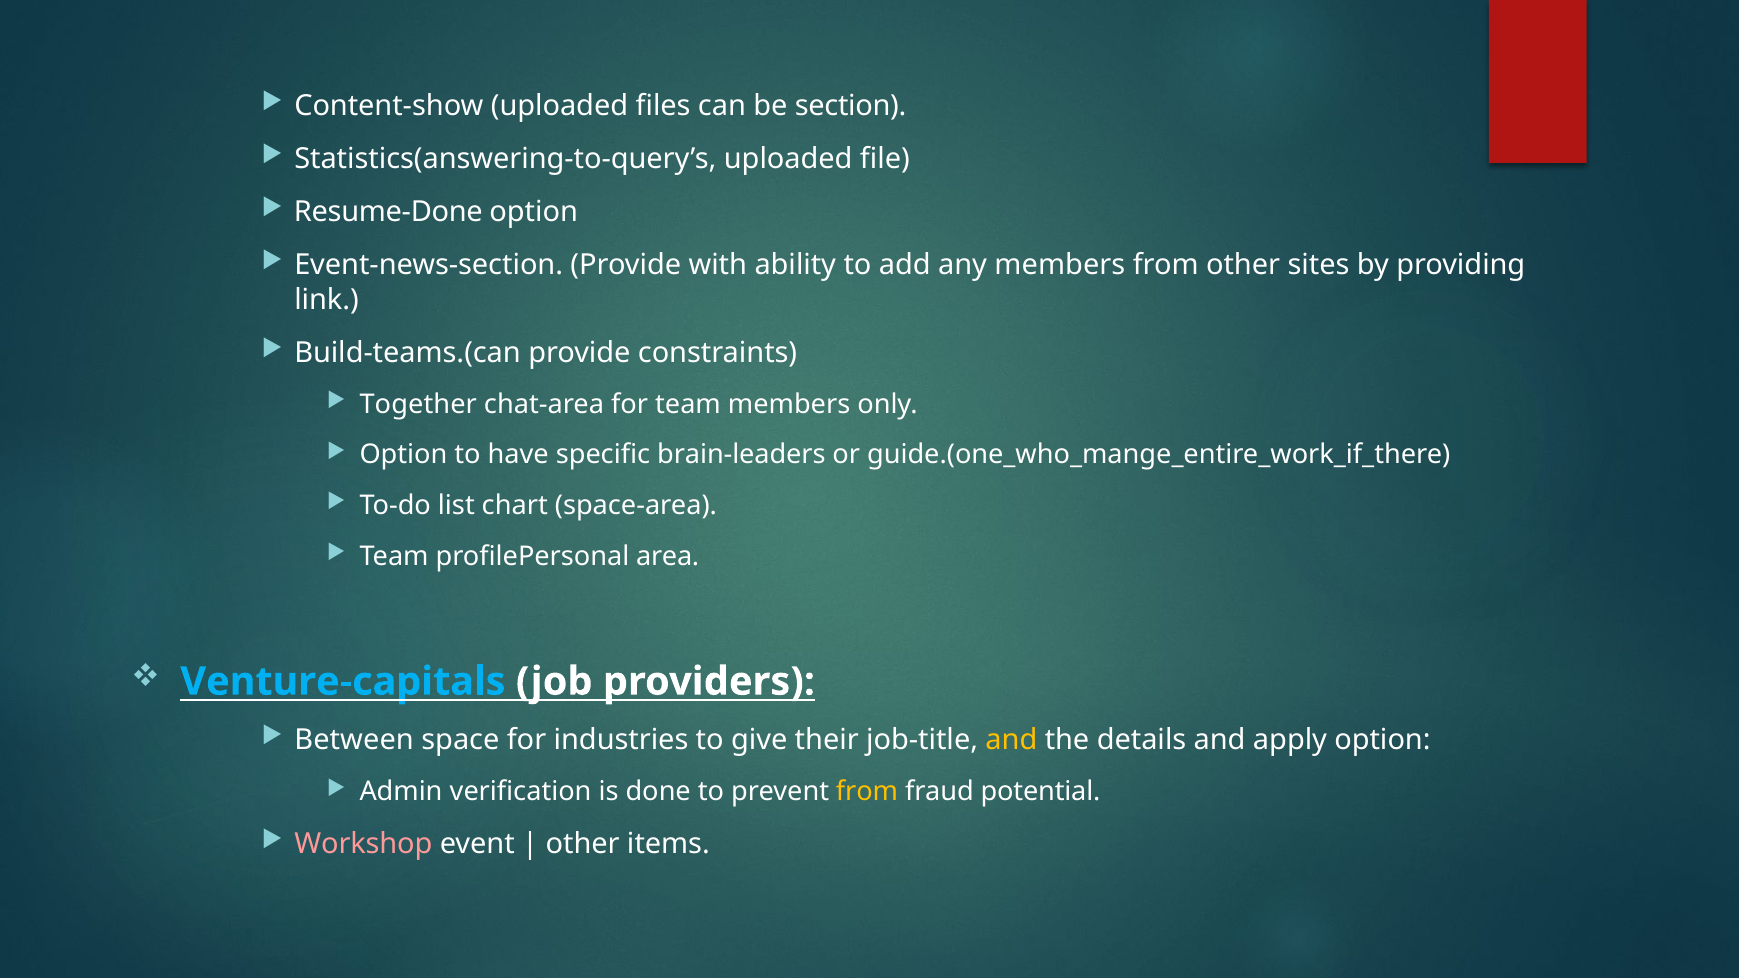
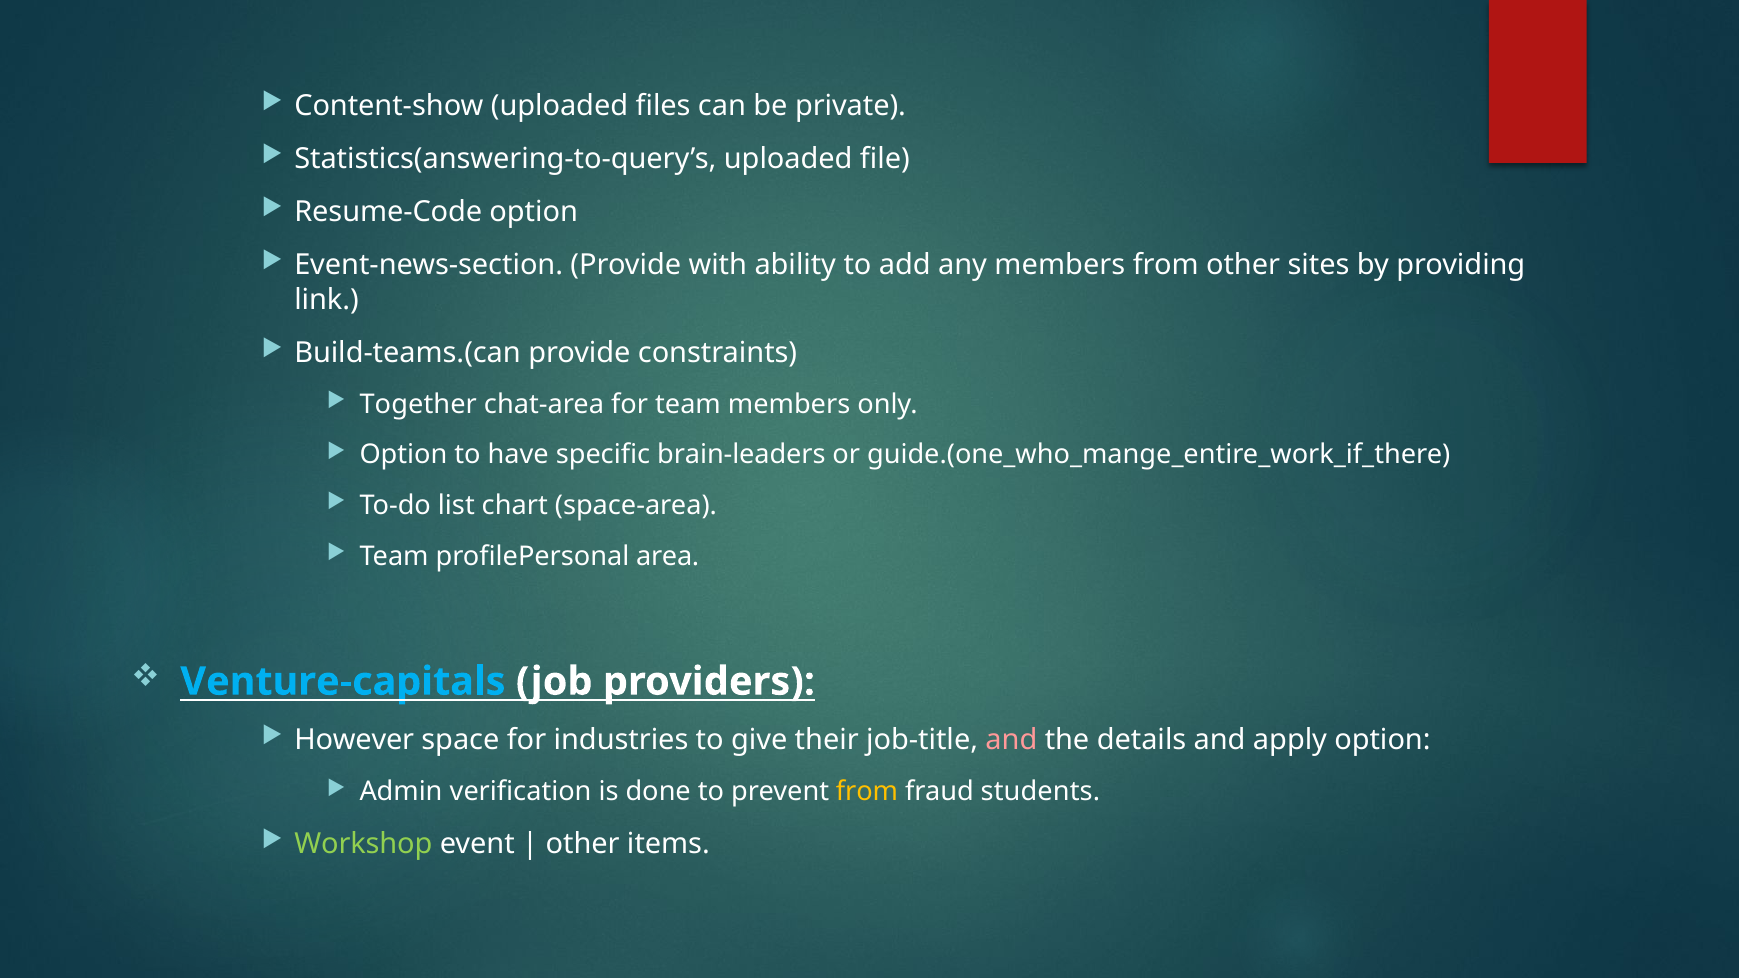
section: section -> private (850, 106)
Resume-Done: Resume-Done -> Resume-Code (388, 212)
Between: Between -> However (354, 740)
and colour: yellow -> pink (1011, 740)
potential: potential -> students (1040, 792)
Workshop colour: pink -> light green (363, 844)
